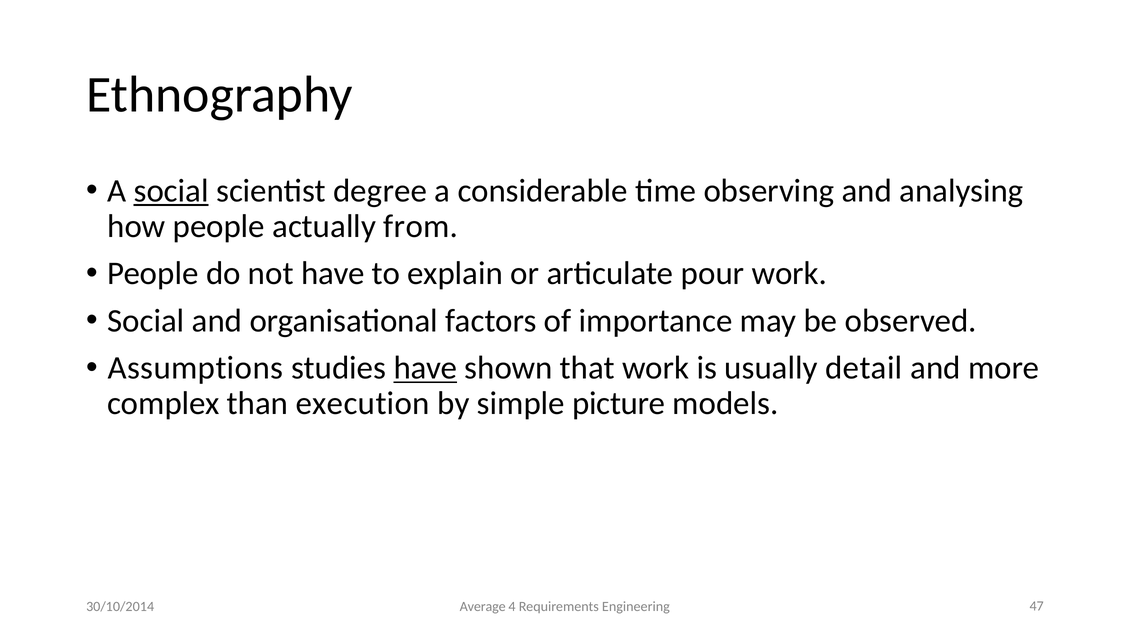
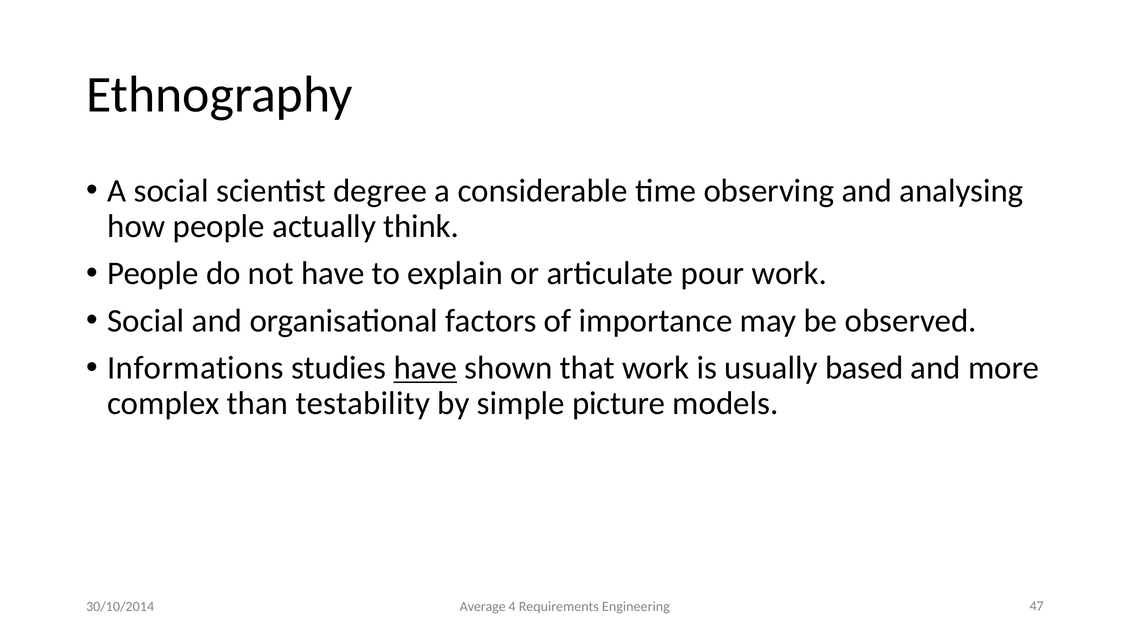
social underline: present -> none (171, 191)
from: from -> think (421, 227)
Assumptions: Assumptions -> Informations (195, 368)
detail: detail -> based (864, 368)
execution: execution -> testability (363, 404)
